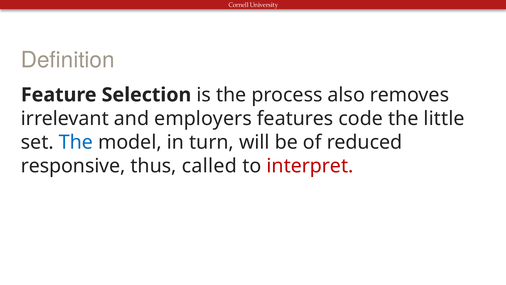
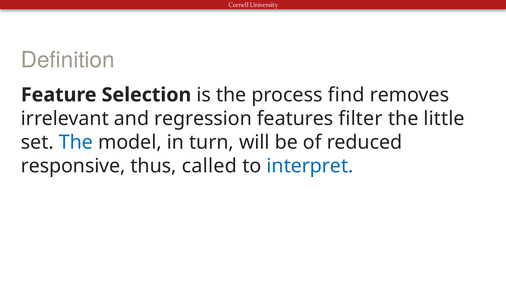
also: also -> find (346, 95)
employers: employers -> regression (203, 118)
code: code -> filter (361, 118)
interpret colour: red -> blue (310, 166)
